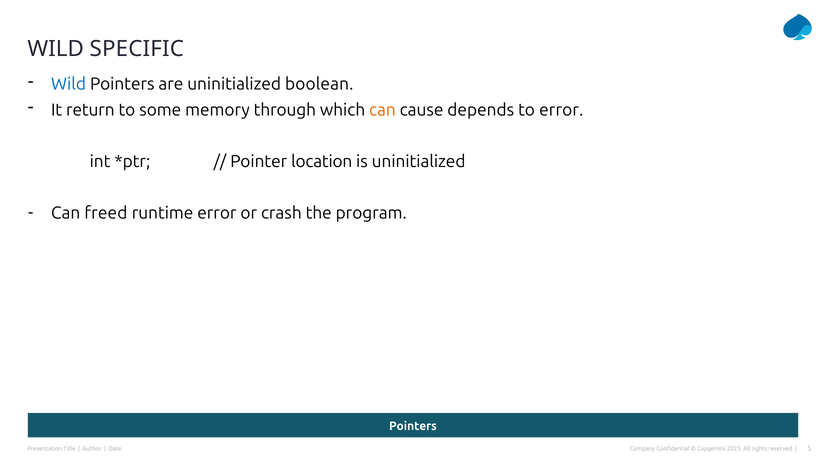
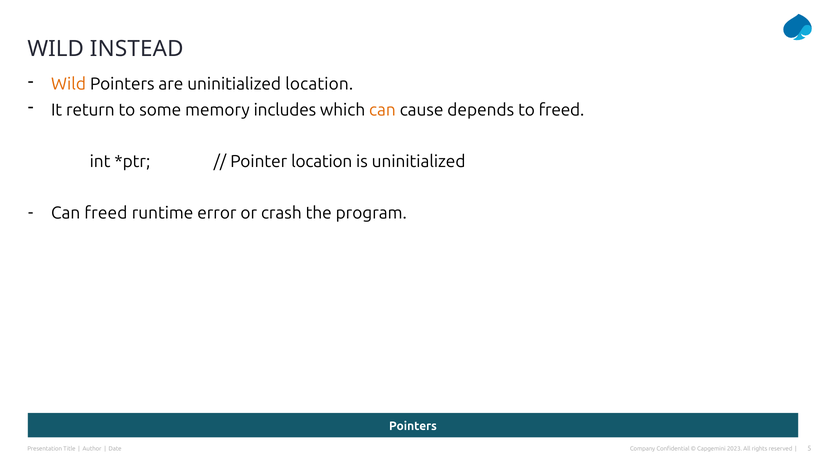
SPECIFIC: SPECIFIC -> INSTEAD (137, 49)
Wild colour: blue -> orange (68, 84)
uninitialized boolean: boolean -> location (319, 84)
through: through -> includes (285, 110)
to error: error -> freed (561, 110)
